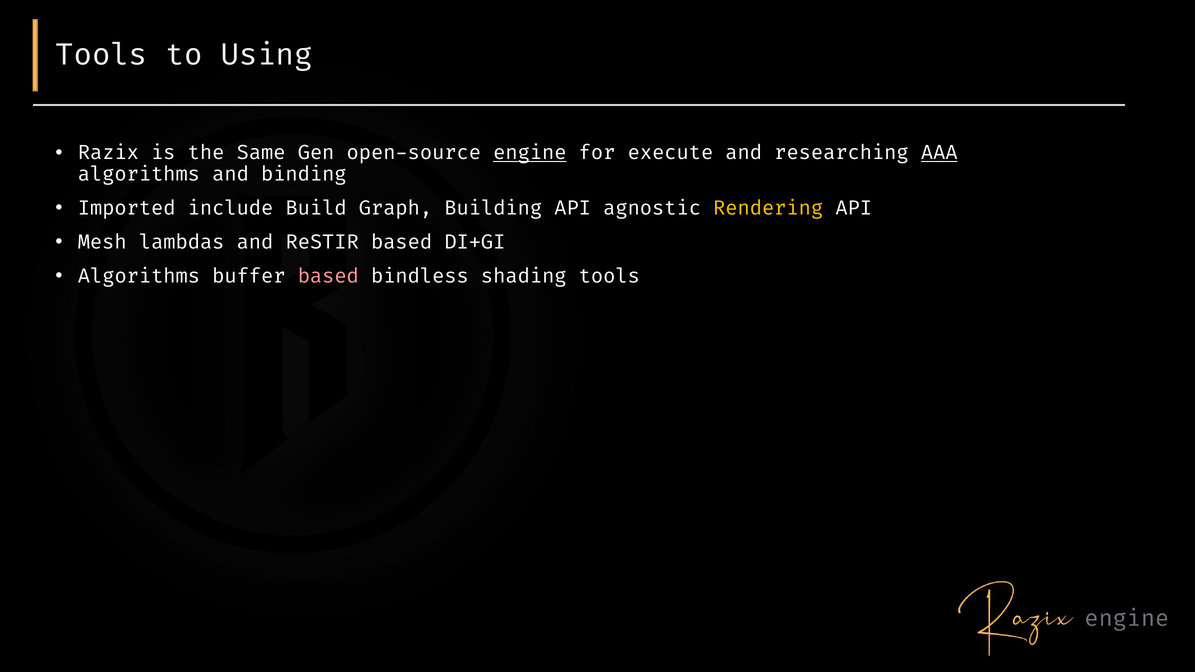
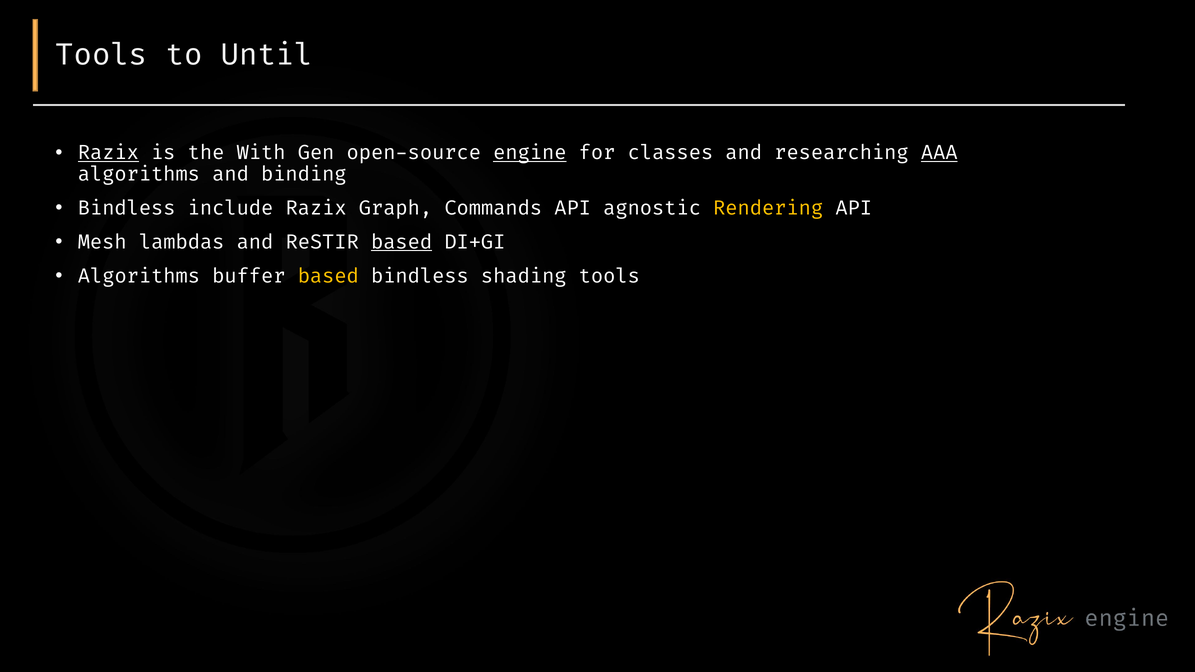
Using: Using -> Until (267, 55)
Razix underline: none -> present (108, 153)
Same: Same -> With (261, 153)
execute: execute -> classes (670, 153)
Imported: Imported -> Bindless (127, 208)
include Build: Build -> Razix (316, 208)
Building: Building -> Commands (493, 208)
based underline: none -> present (402, 242)
based colour: pink -> yellow (328, 276)
